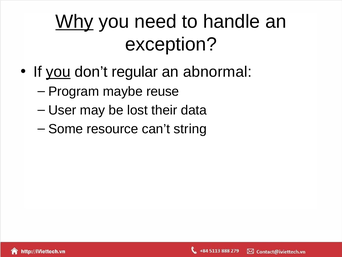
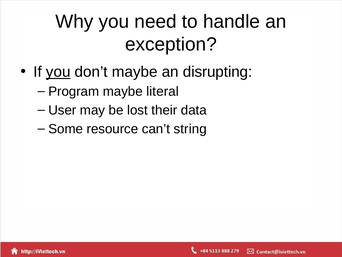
Why underline: present -> none (74, 22)
don’t regular: regular -> maybe (135, 72)
abnormal: abnormal -> disrupting (218, 72)
reuse: reuse -> literal (163, 91)
